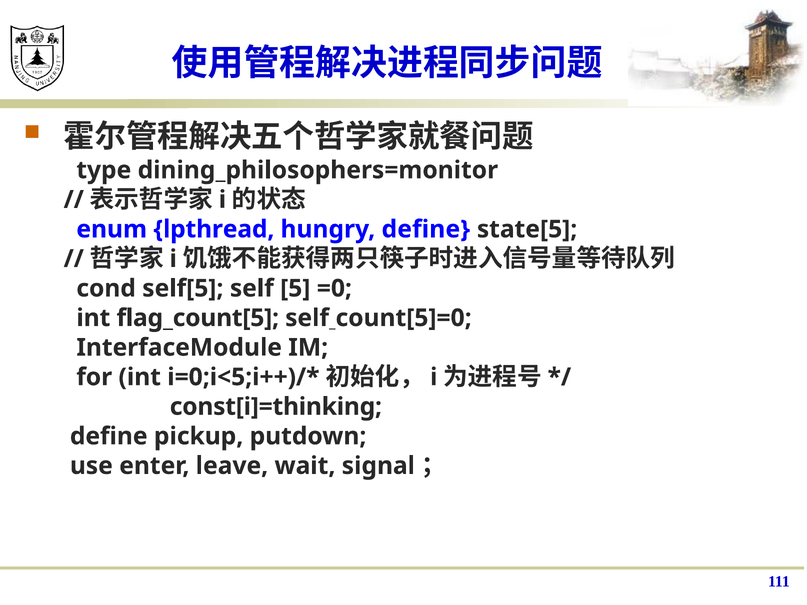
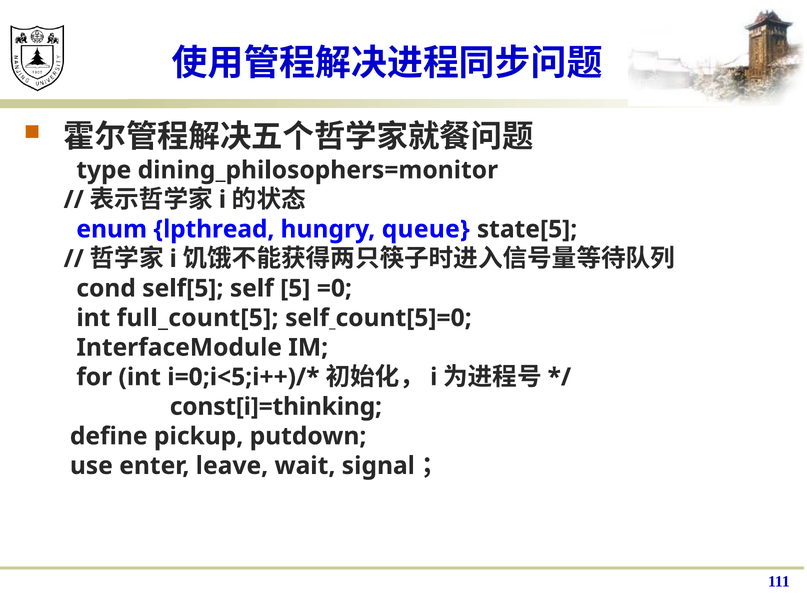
hungry define: define -> queue (426, 229)
flag_count[5: flag_count[5 -> full_count[5 (198, 318)
